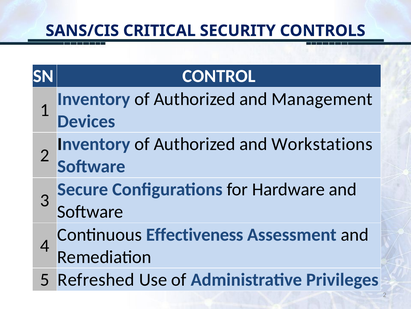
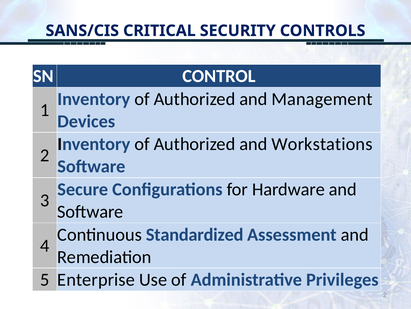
Effectiveness: Effectiveness -> Standardized (195, 234)
Refreshed: Refreshed -> Enterprise (96, 279)
